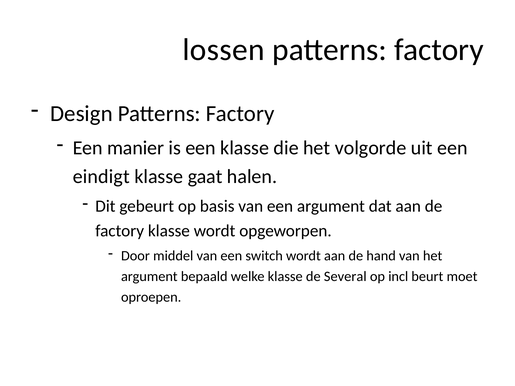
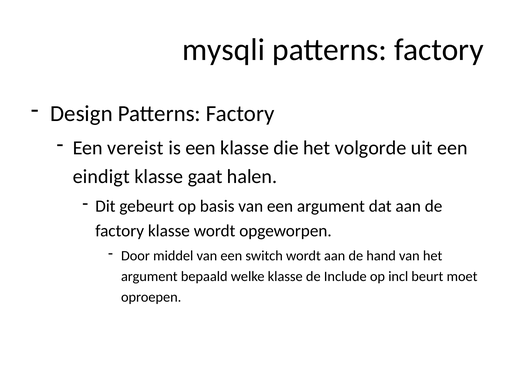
lossen: lossen -> mysqli (224, 50)
manier: manier -> vereist (135, 148)
Several: Several -> Include (345, 277)
